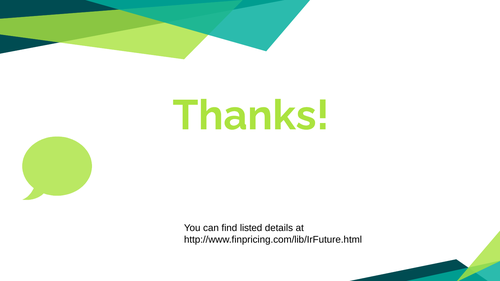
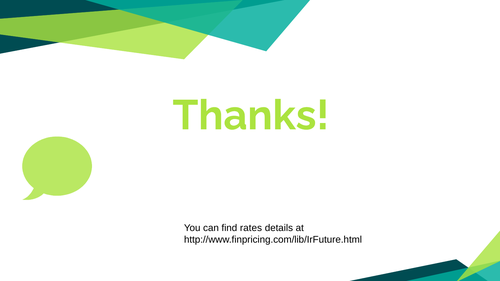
listed: listed -> rates (251, 228)
